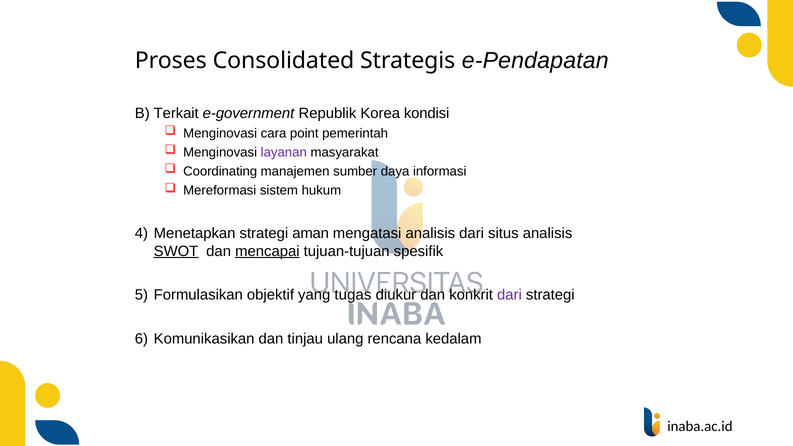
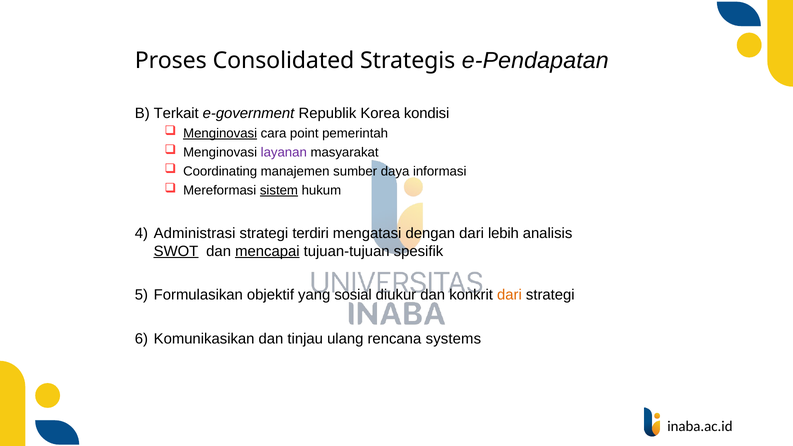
Menginovasi underline: none -> present (220, 133)
sistem underline: none -> present (279, 190)
Menetapkan: Menetapkan -> Administrasi (195, 233)
aman: aman -> terdiri (311, 233)
mengatasi analisis: analisis -> dengan (430, 233)
situs: situs -> lebih (503, 233)
tugas: tugas -> sosial (353, 295)
dari colour: purple -> orange (509, 295)
kedalam: kedalam -> systems (453, 339)
